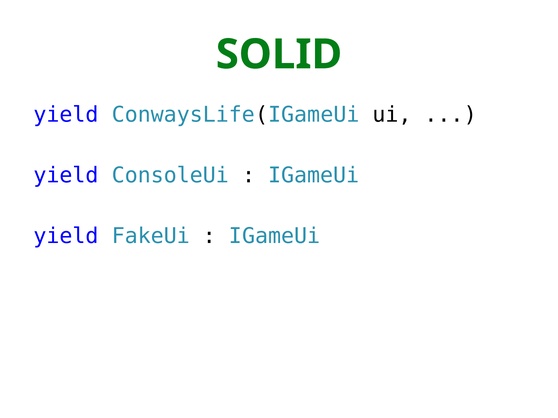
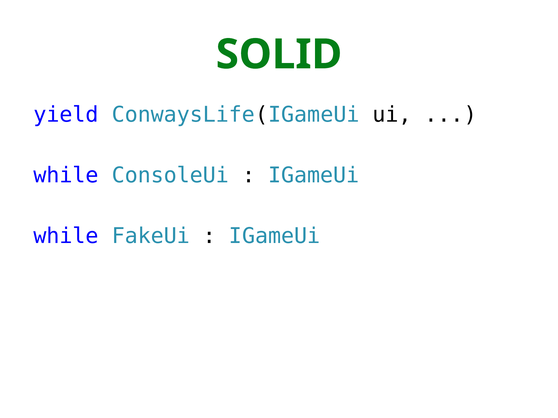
yield: yield -> while (66, 176)
yield: yield -> while (66, 236)
